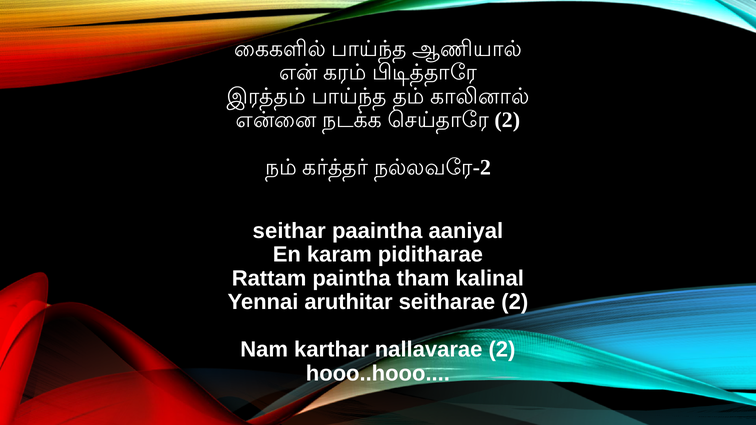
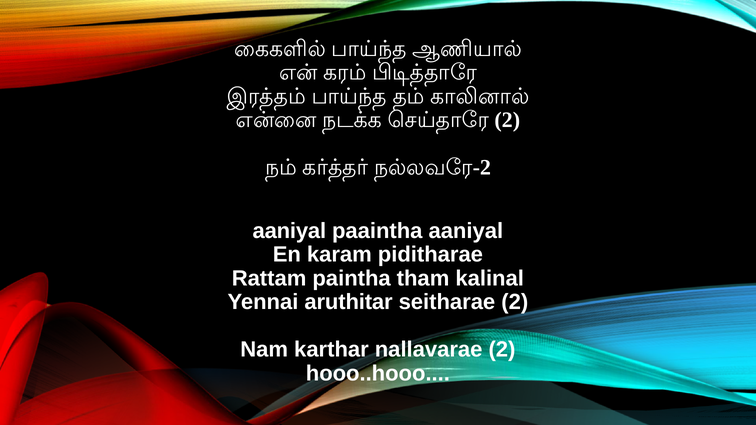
seithar: seithar -> aaniyal (289, 231)
